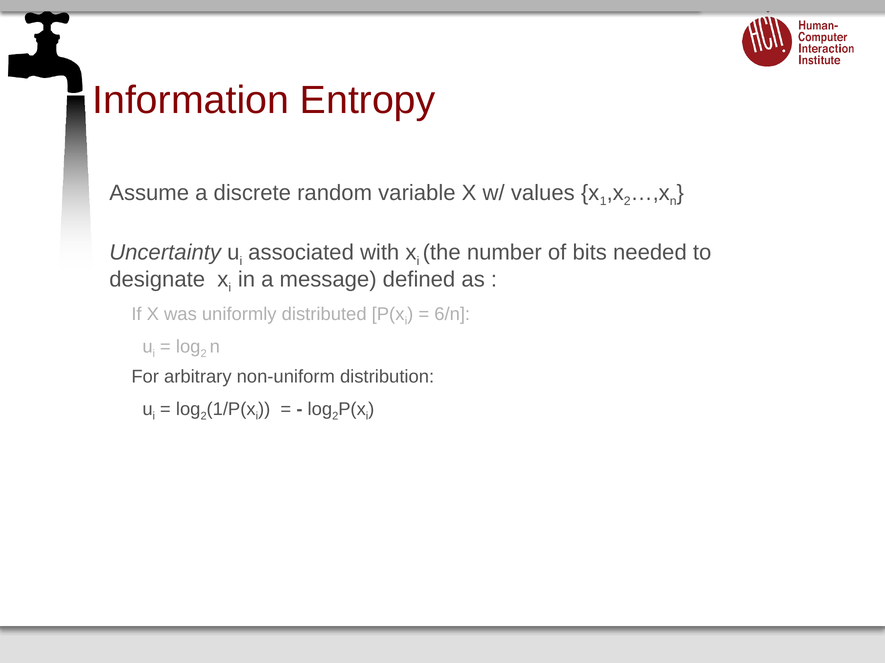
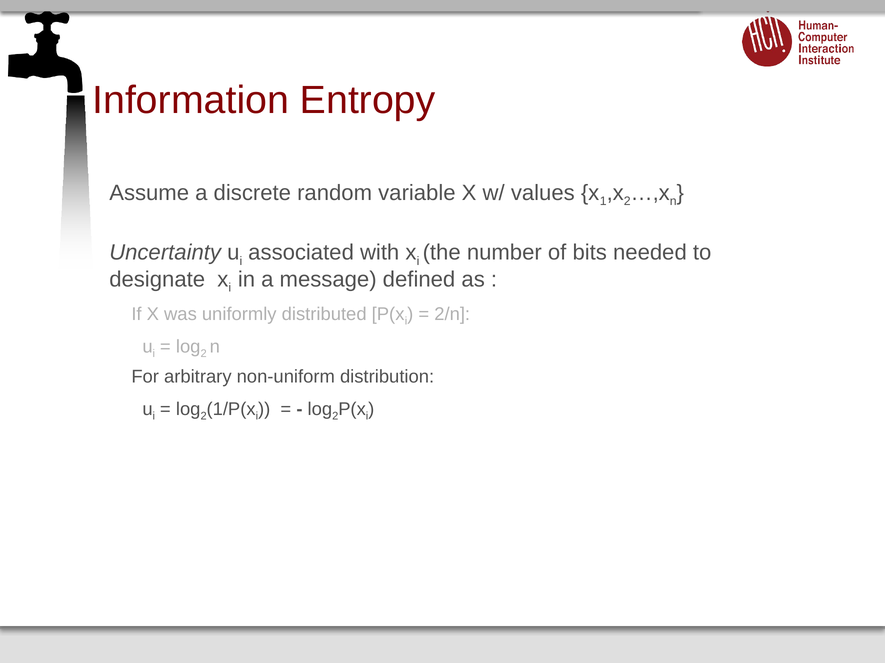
6/n: 6/n -> 2/n (452, 314)
